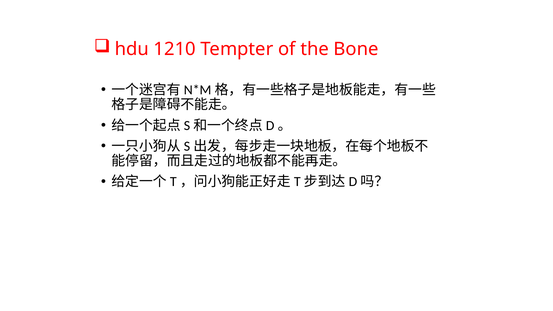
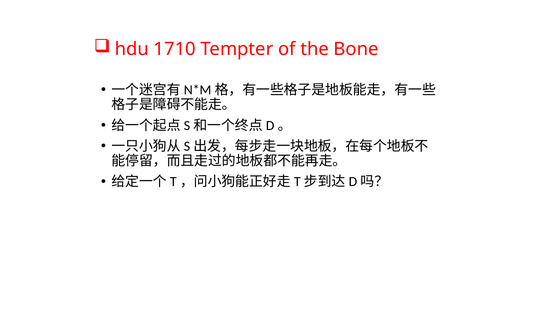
1210: 1210 -> 1710 (175, 49)
